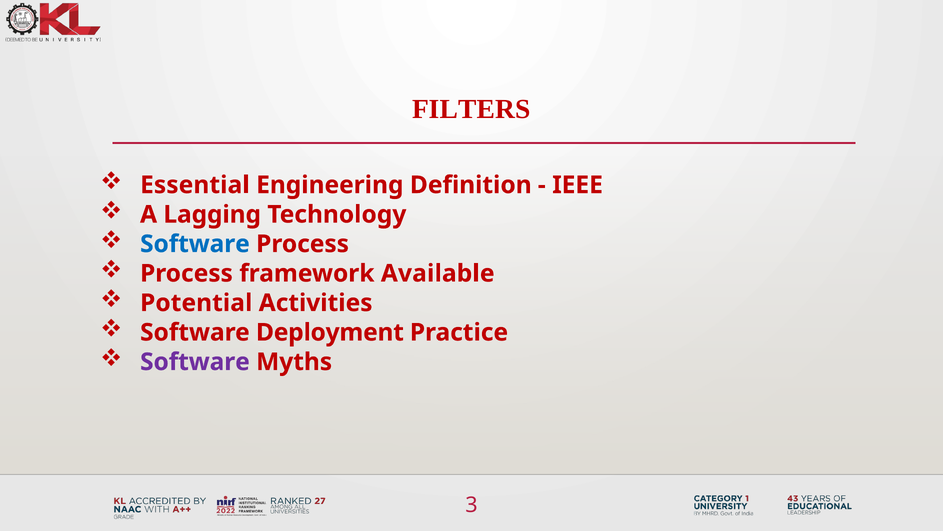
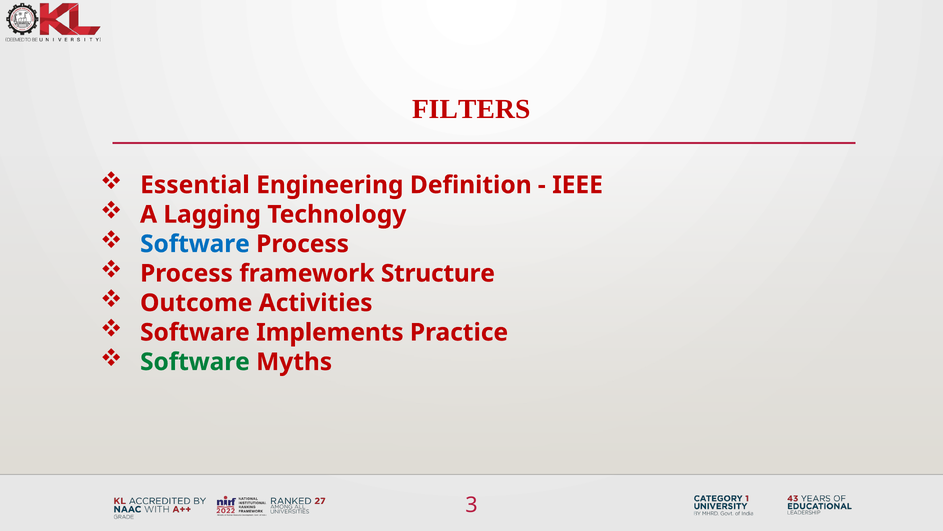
Available: Available -> Structure (438, 273)
Potential: Potential -> Outcome (196, 303)
Deployment: Deployment -> Implements (330, 332)
Software colour: purple -> green (195, 362)
